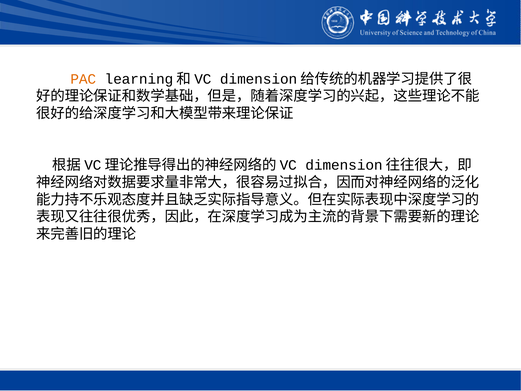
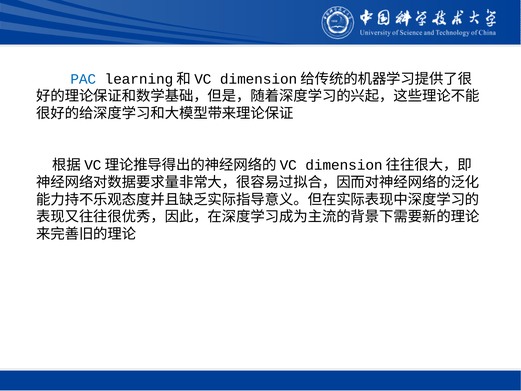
PAC colour: orange -> blue (83, 79)
